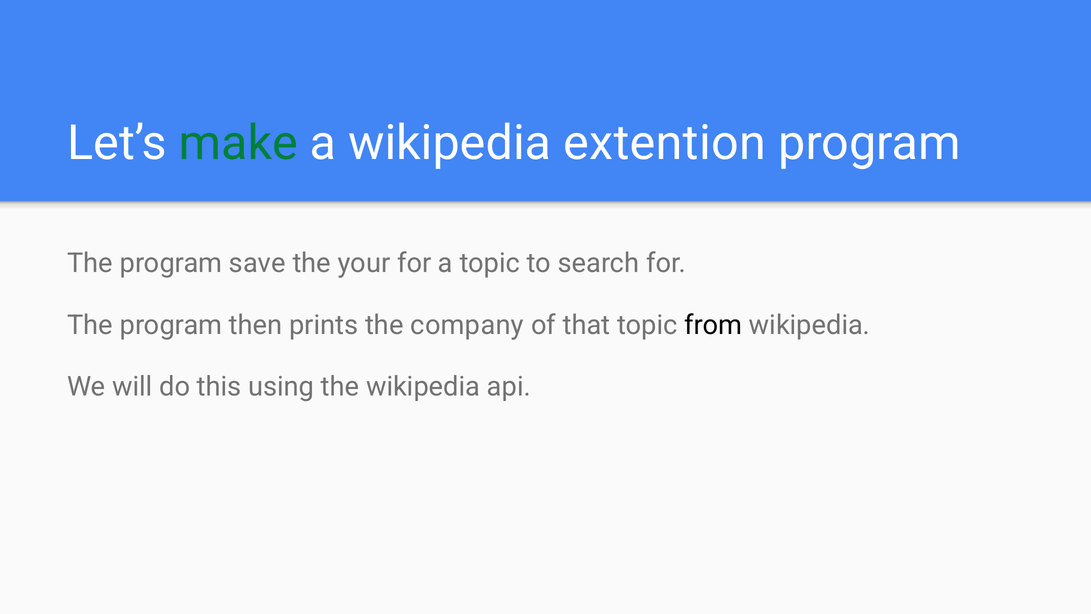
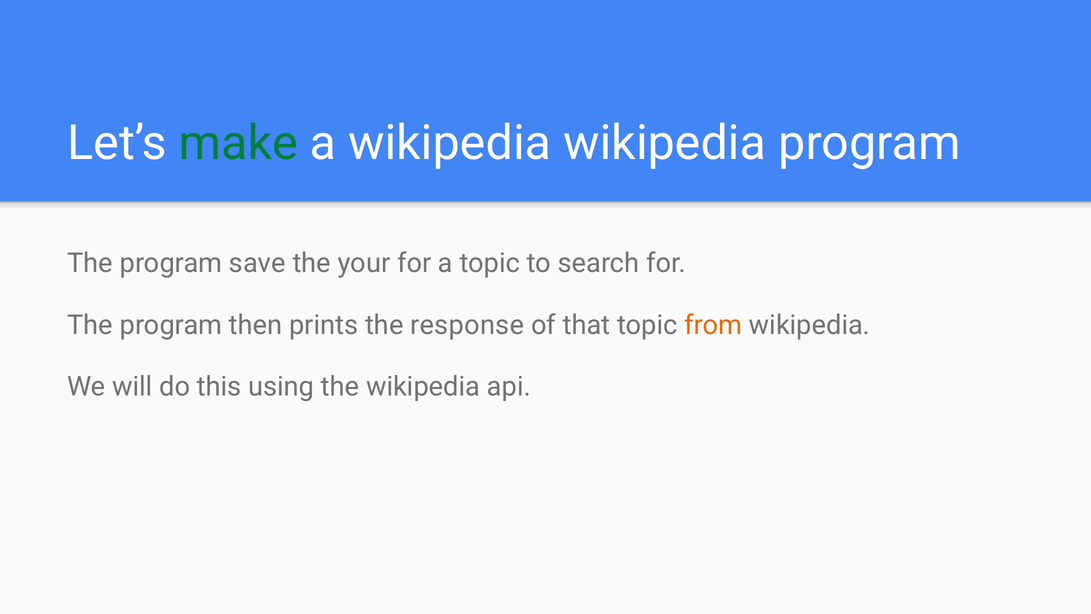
wikipedia extention: extention -> wikipedia (665, 143)
company: company -> response (467, 325)
from colour: black -> orange (713, 325)
